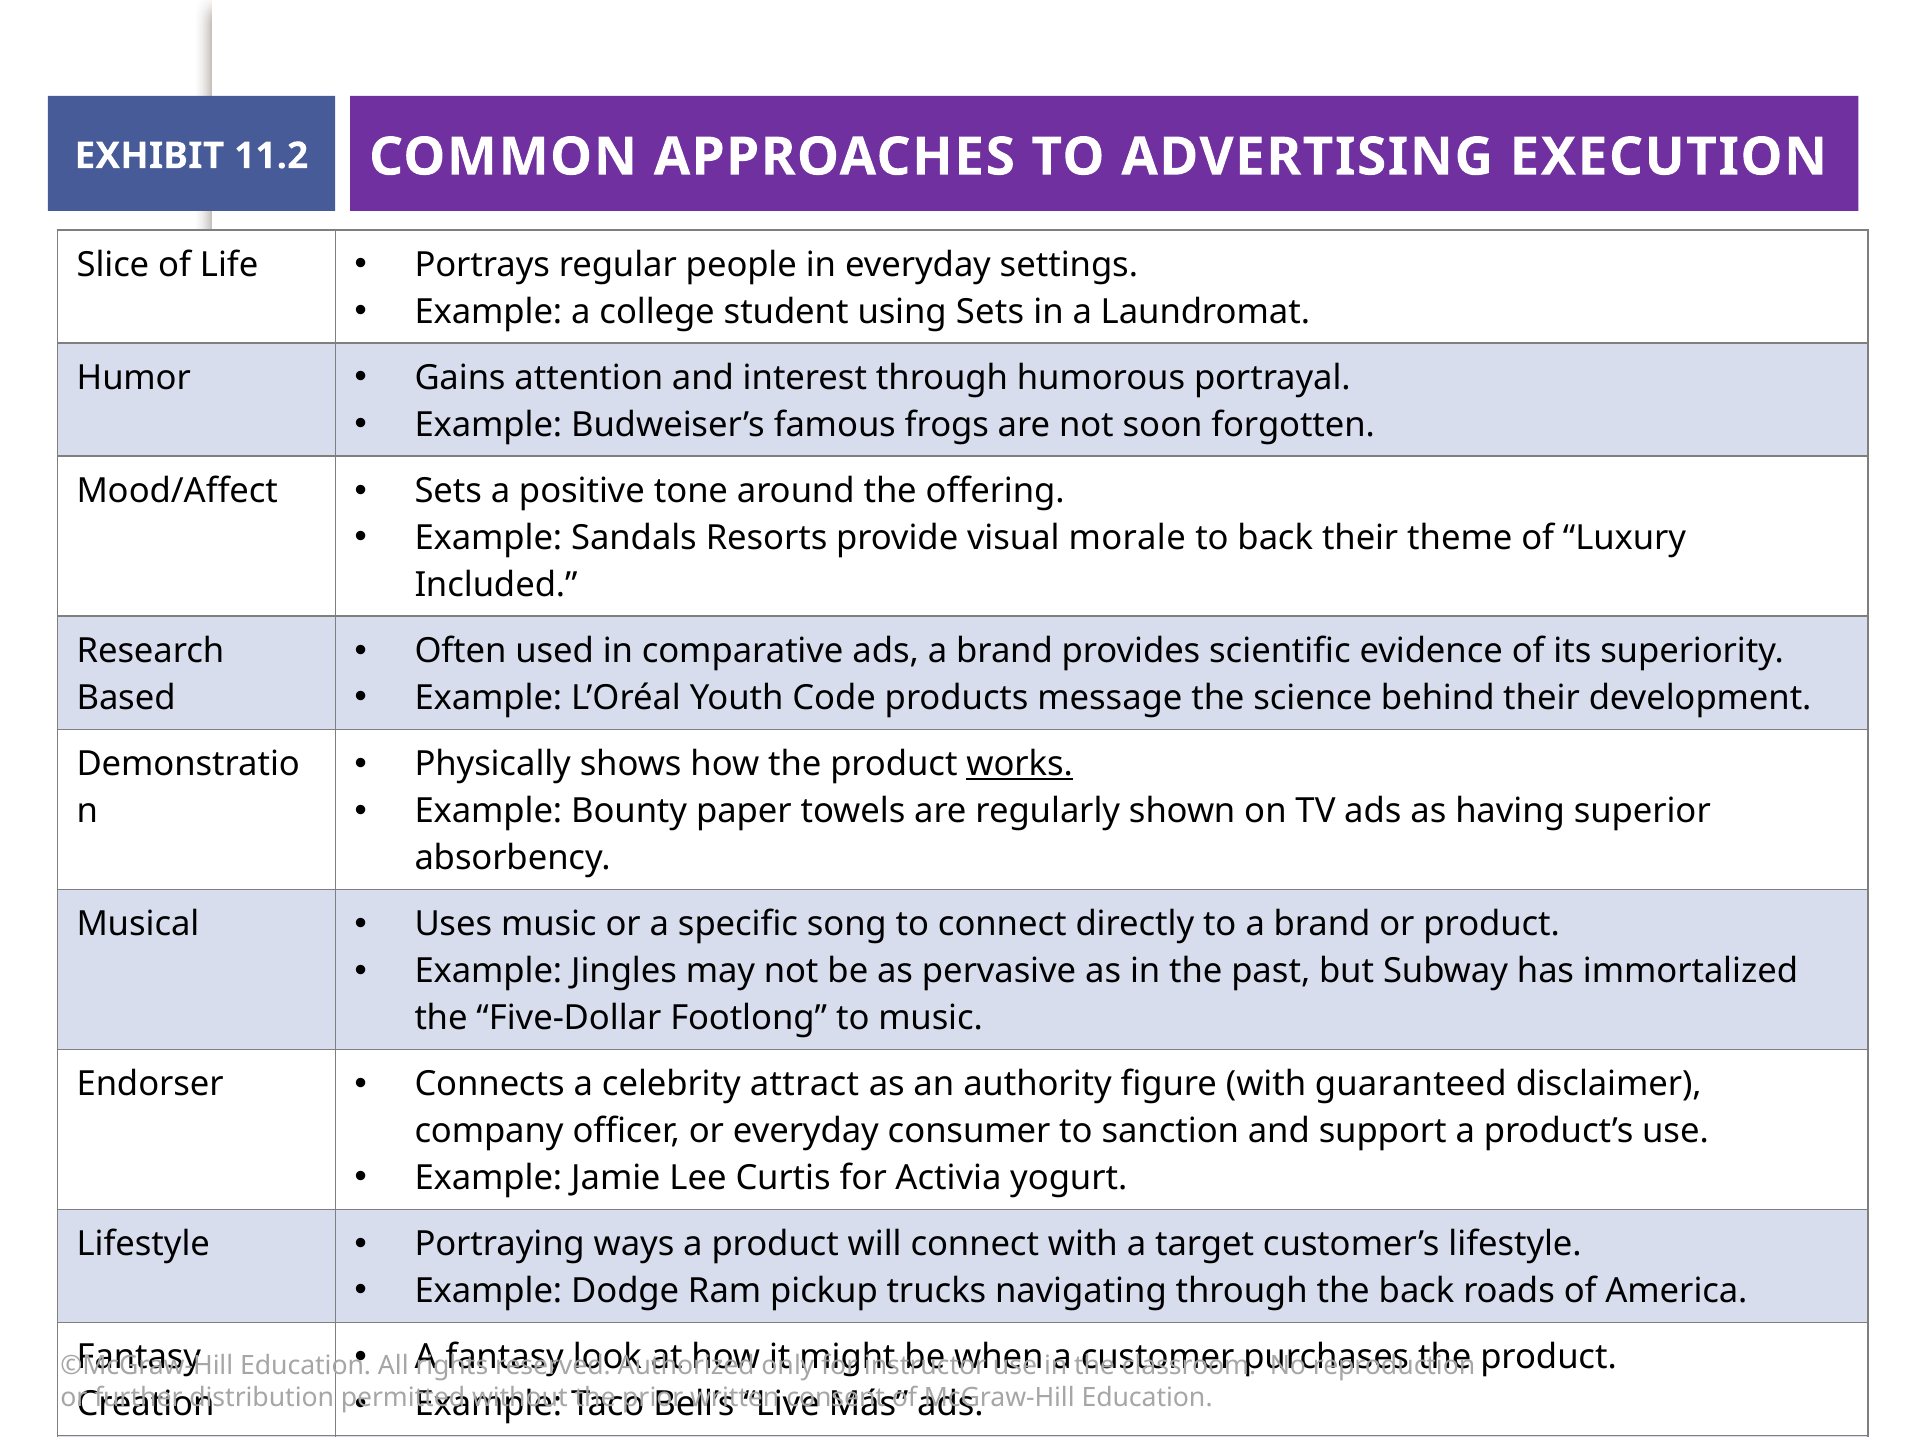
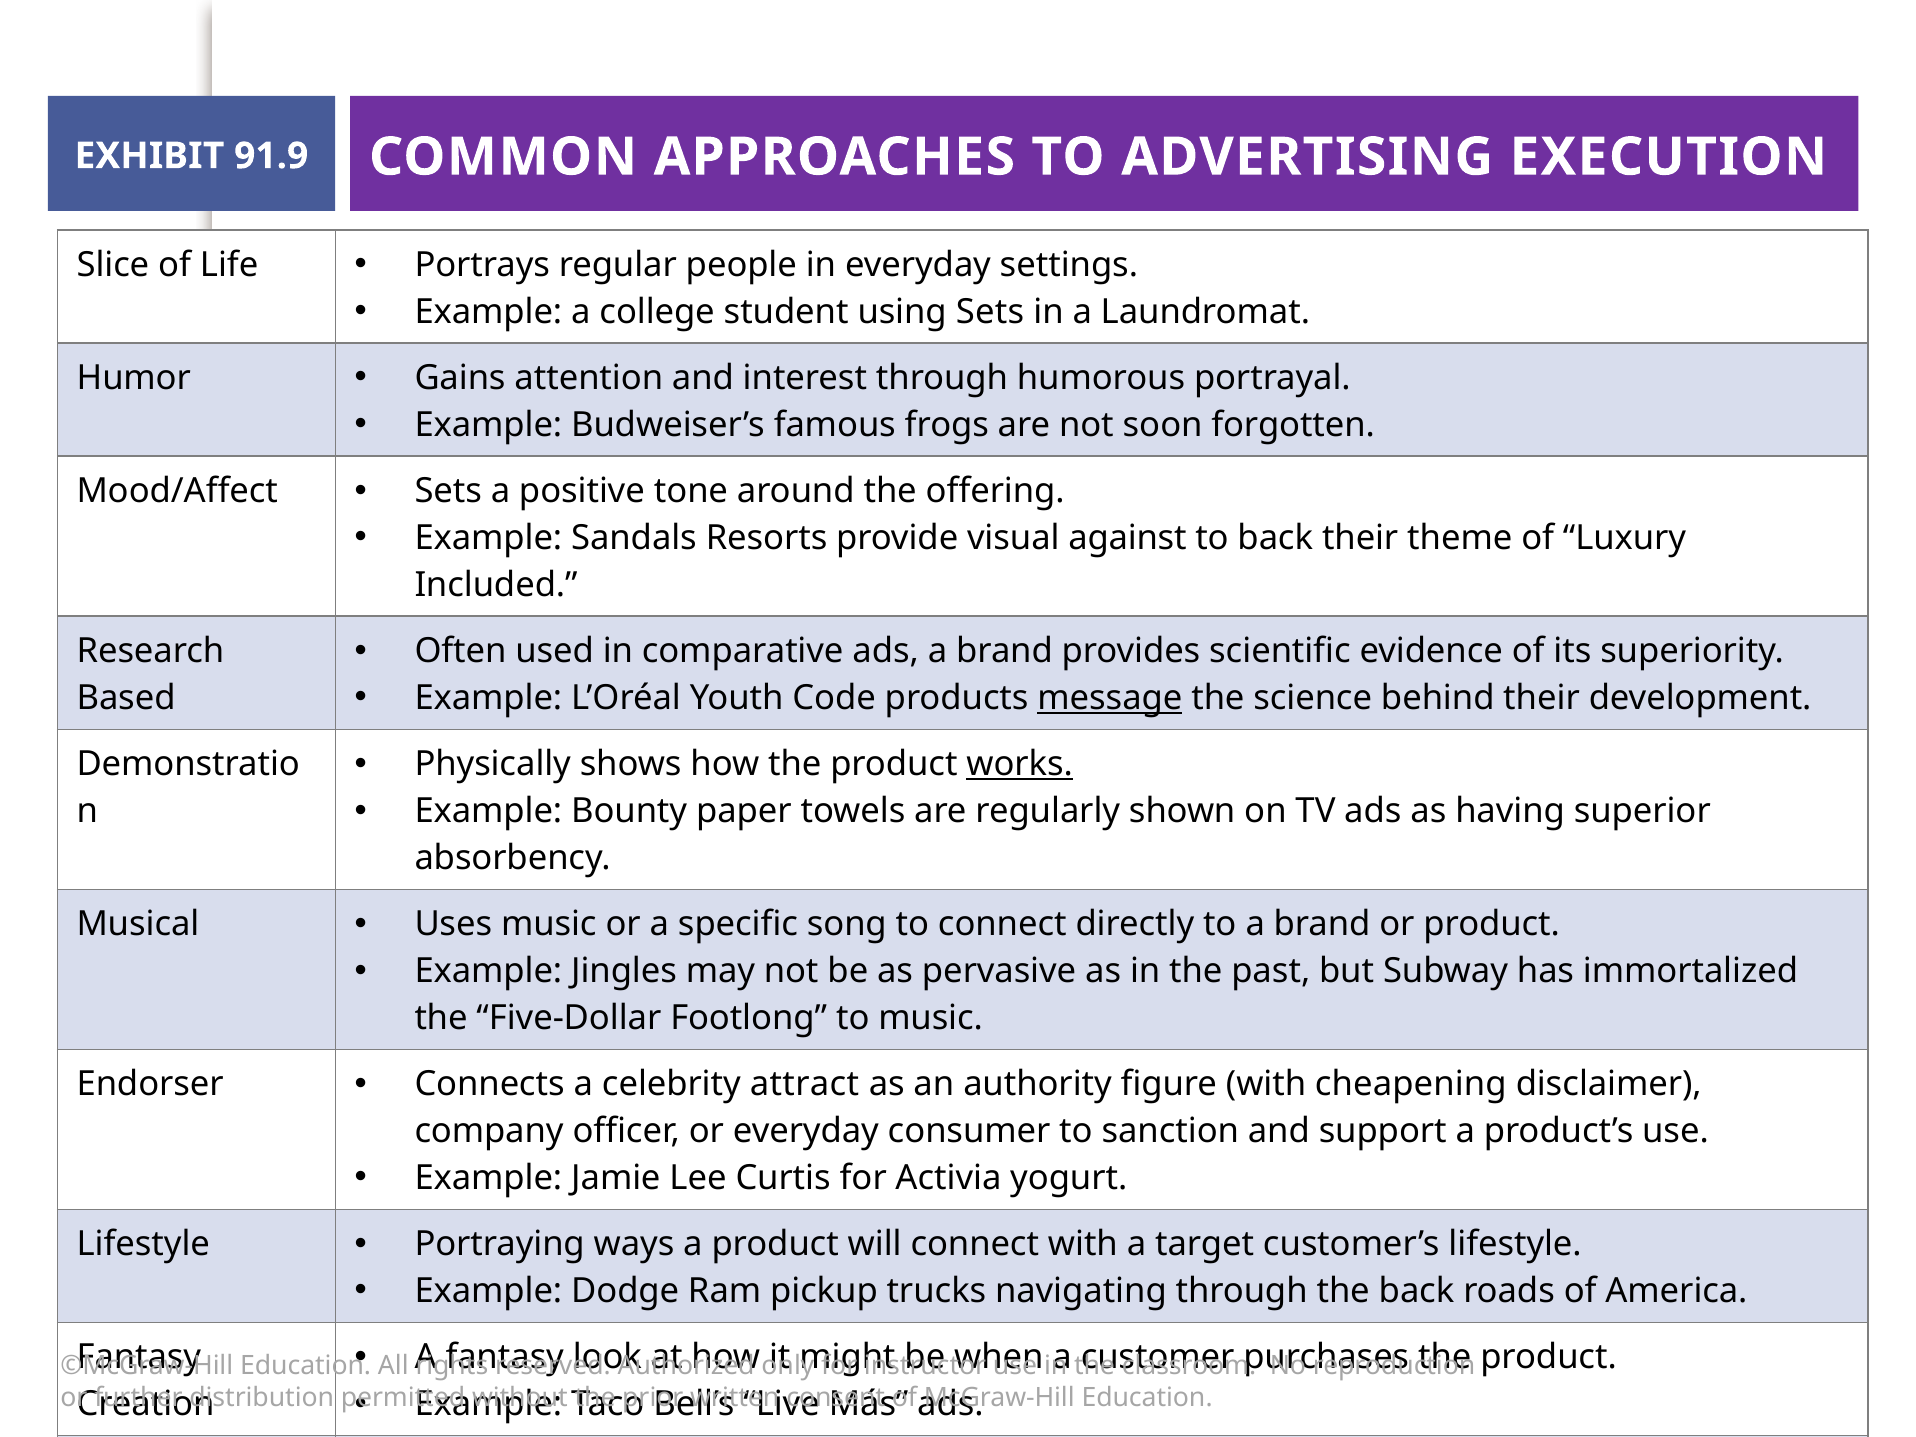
11.2: 11.2 -> 91.9 (271, 156)
morale: morale -> against (1127, 538)
message underline: none -> present (1110, 698)
guaranteed: guaranteed -> cheapening (1411, 1084)
